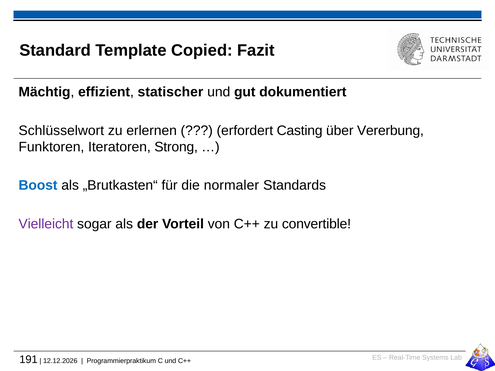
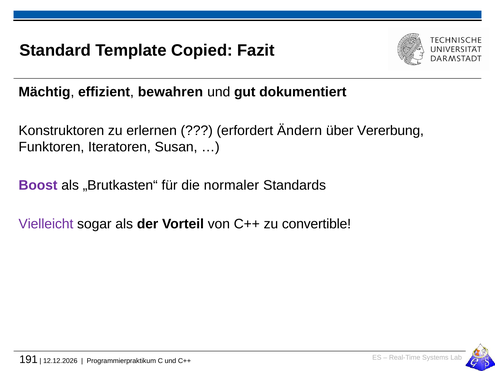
statischer: statischer -> bewahren (170, 92)
Schlüsselwort: Schlüsselwort -> Konstruktoren (61, 131)
Casting: Casting -> Ändern (300, 131)
Strong: Strong -> Susan (176, 147)
Boost colour: blue -> purple (38, 186)
